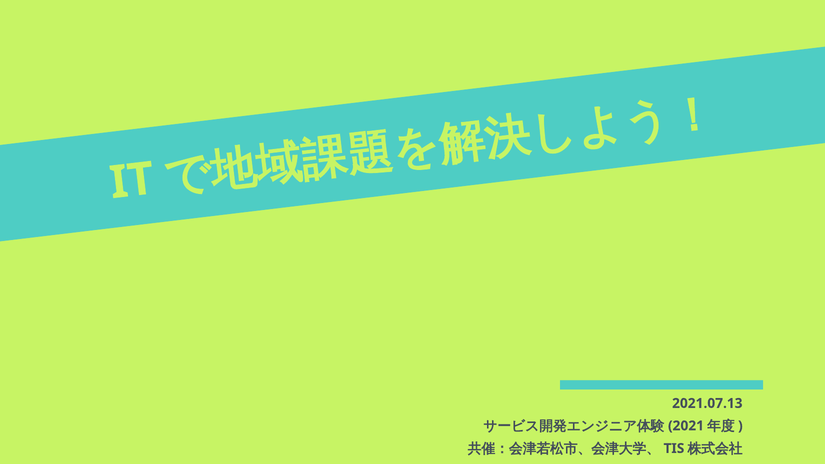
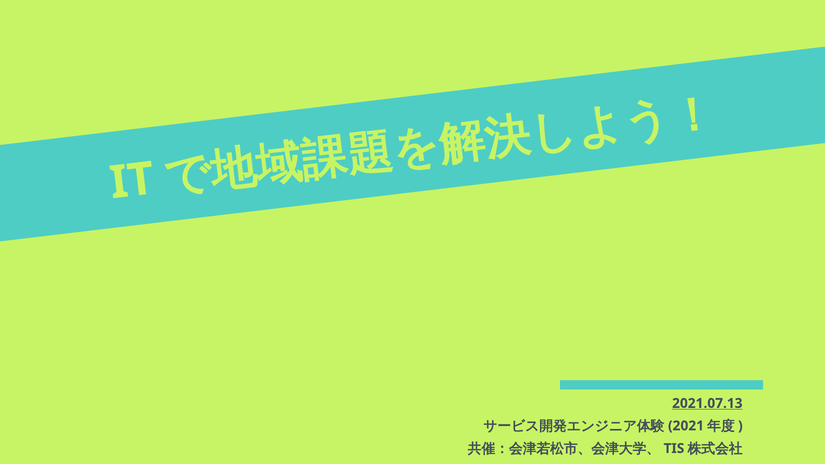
2021.07.13 underline: none -> present (707, 403)
